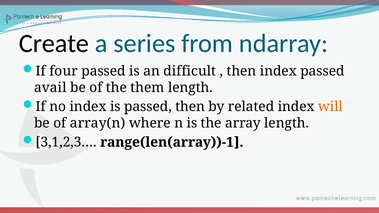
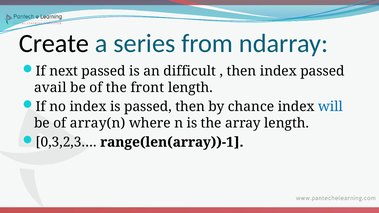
four: four -> next (64, 71)
them: them -> front (147, 88)
related: related -> chance (251, 107)
will colour: orange -> blue (330, 107)
3,1,2,3…: 3,1,2,3… -> 0,3,2,3… (66, 142)
